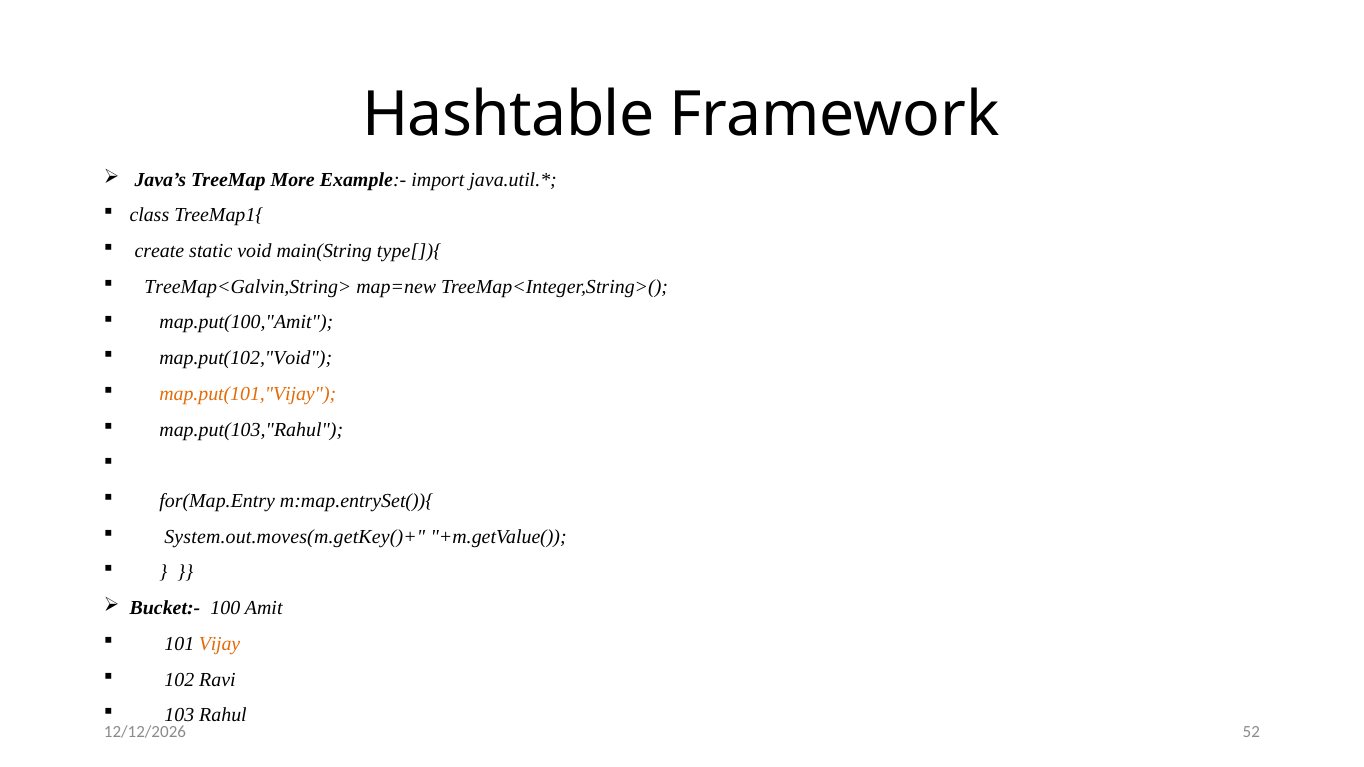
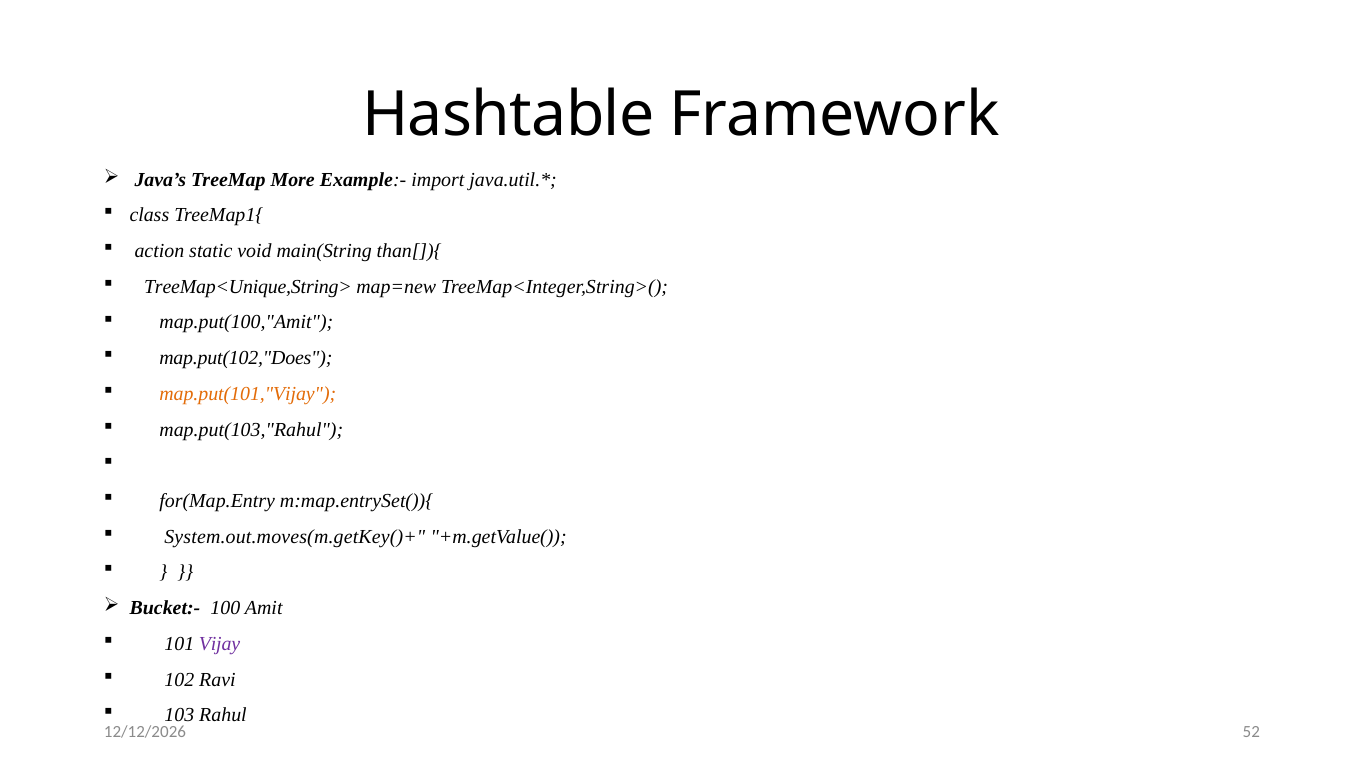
create: create -> action (159, 251)
type[]){: type[]){ -> than[]){ (409, 251)
TreeMap<Galvin,String>: TreeMap<Galvin,String> -> TreeMap<Unique,String> (248, 287)
map.put(102,"Void: map.put(102,"Void -> map.put(102,"Does (246, 358)
Vijay colour: orange -> purple (220, 644)
